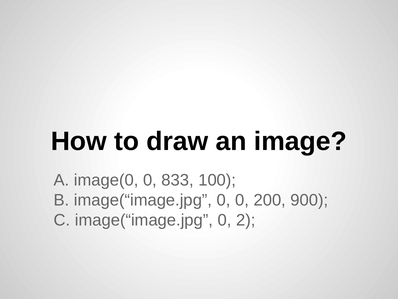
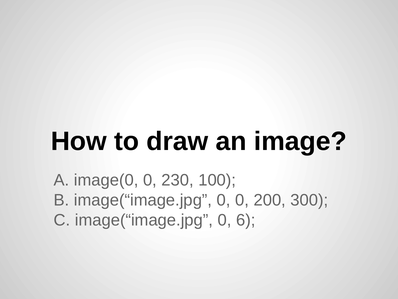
833: 833 -> 230 (178, 180)
900: 900 -> 300 (309, 200)
2: 2 -> 6 (246, 220)
